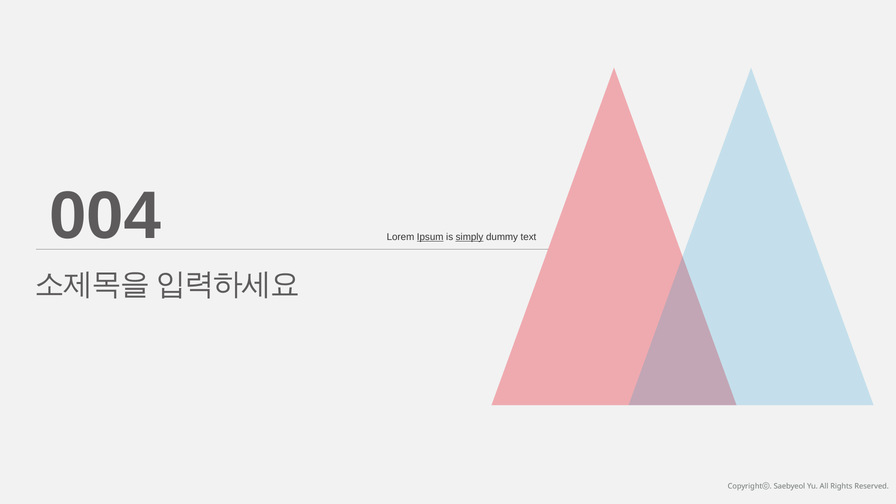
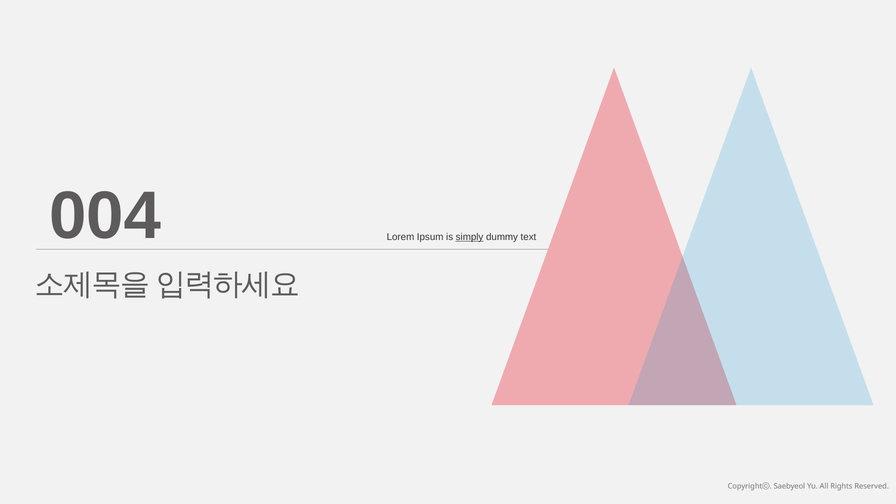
Ipsum underline: present -> none (430, 237)
